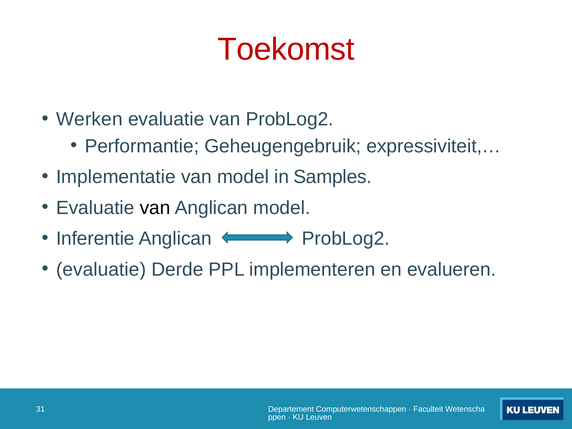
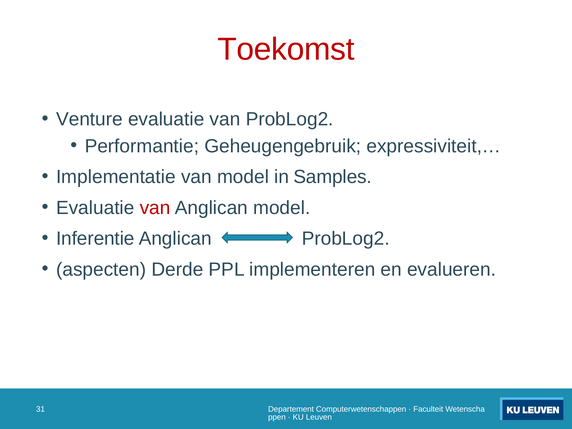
Werken: Werken -> Venture (89, 119)
van colour: black -> red (155, 208)
evaluatie: evaluatie -> aspecten (101, 269)
